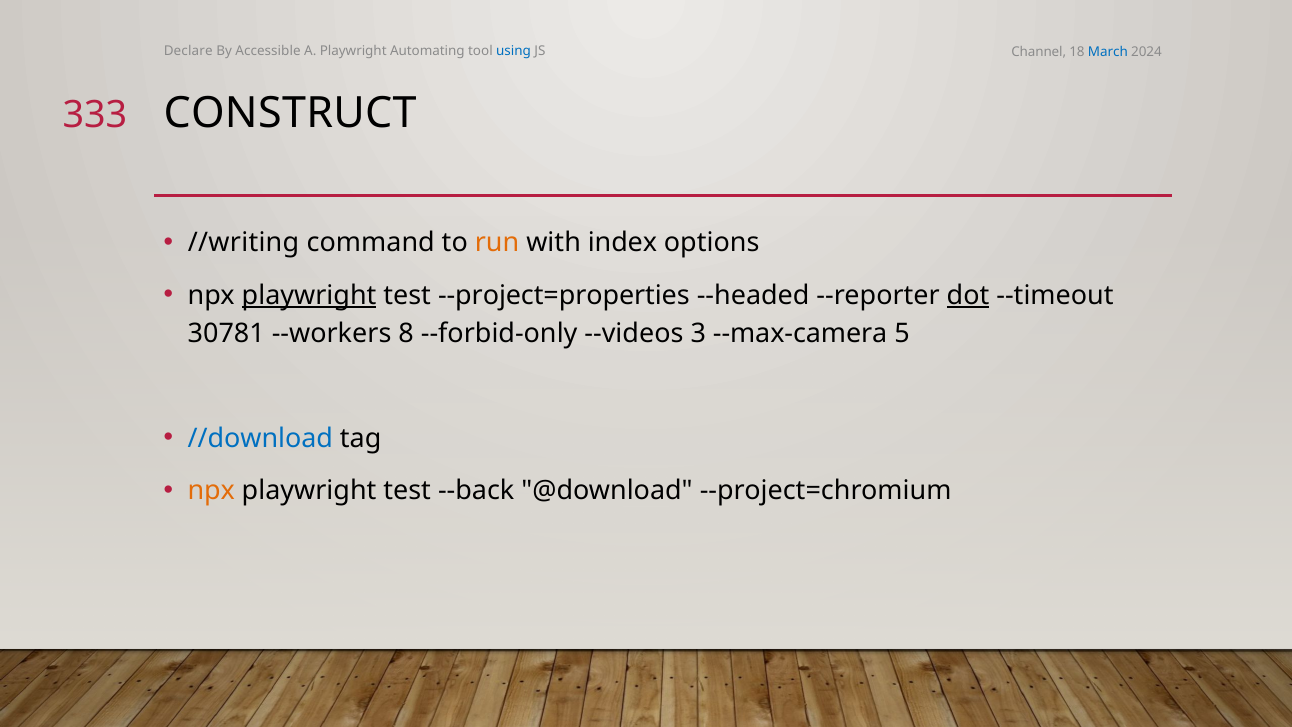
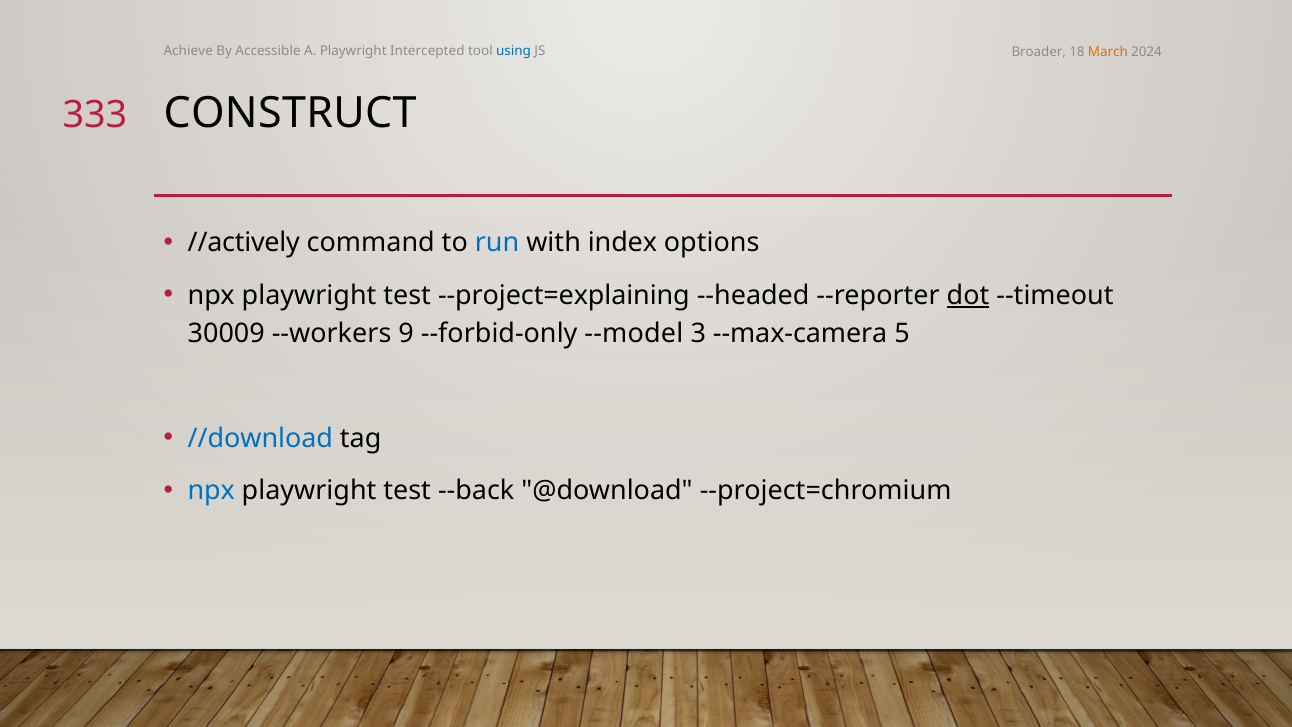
Declare: Declare -> Achieve (188, 51)
Automating: Automating -> Intercepted (427, 51)
Channel: Channel -> Broader (1039, 52)
March colour: blue -> orange (1108, 52)
//writing: //writing -> //actively (244, 243)
run colour: orange -> blue (497, 243)
playwright underline: present -> none (309, 295)
--project=properties: --project=properties -> --project=explaining (564, 295)
30781: 30781 -> 30009 (226, 334)
8: 8 -> 9 (406, 334)
--videos: --videos -> --model (634, 334)
npx colour: orange -> blue (211, 491)
